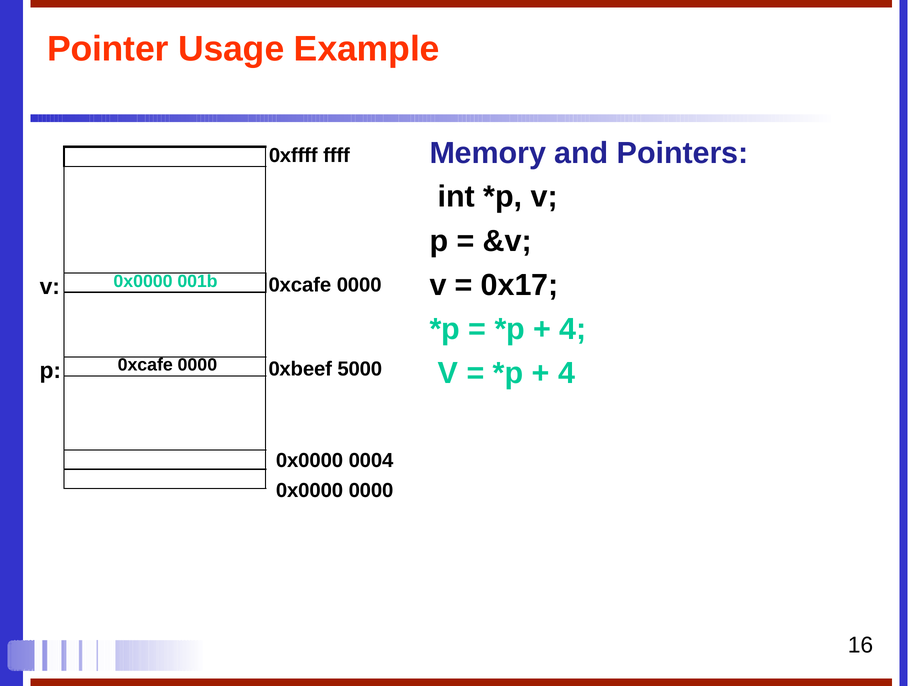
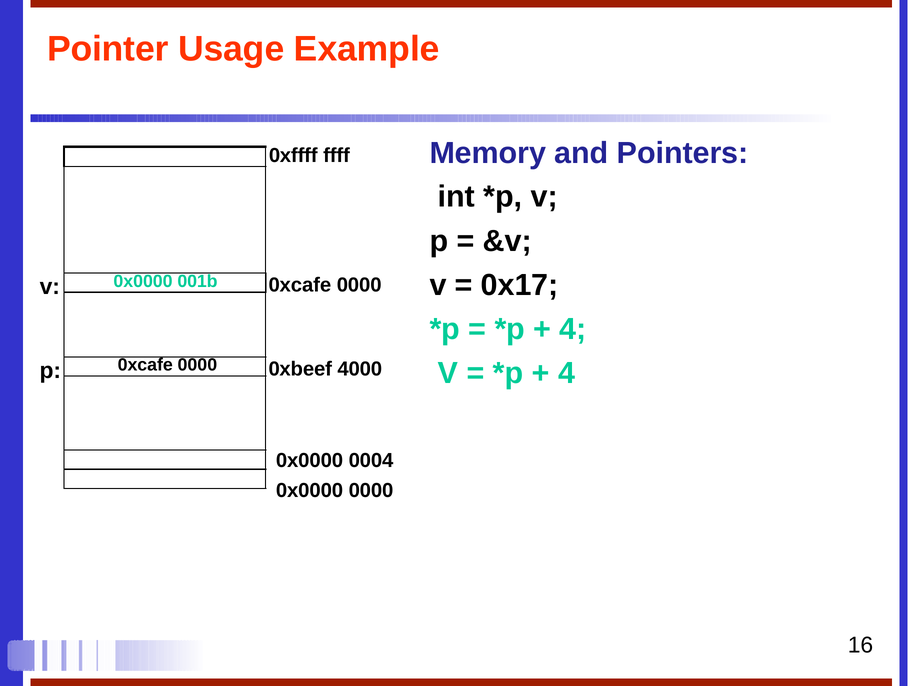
5000: 5000 -> 4000 (360, 369)
